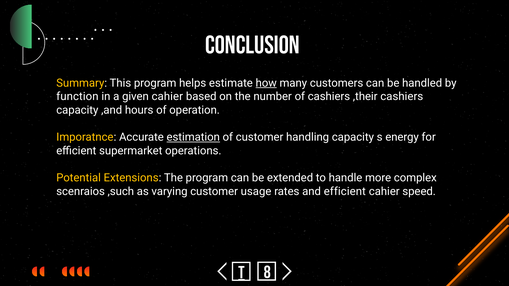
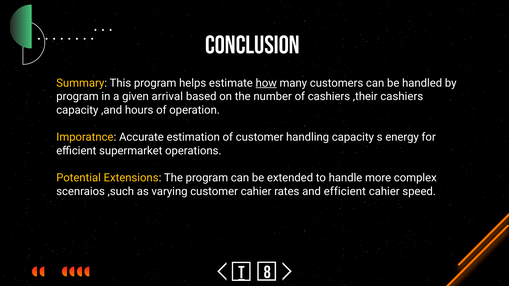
function: function -> program (78, 97)
given cahier: cahier -> arrival (167, 97)
estimation underline: present -> none (193, 137)
customer usage: usage -> cahier (256, 192)
